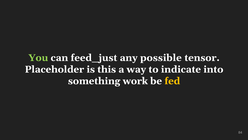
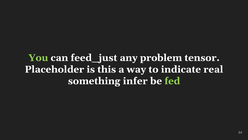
possible: possible -> problem (161, 58)
into: into -> real (213, 69)
work: work -> infer (135, 81)
fed colour: yellow -> light green (172, 81)
